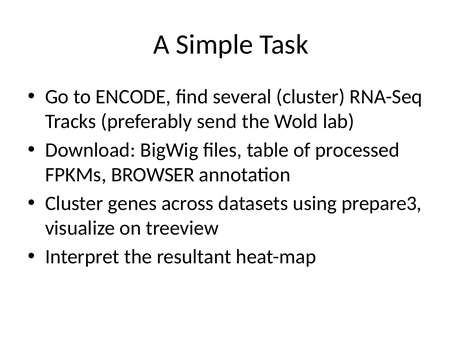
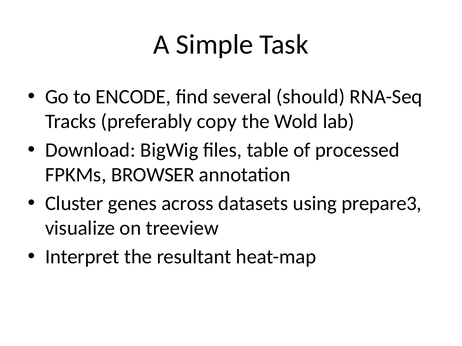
several cluster: cluster -> should (311, 97)
send: send -> copy (217, 122)
